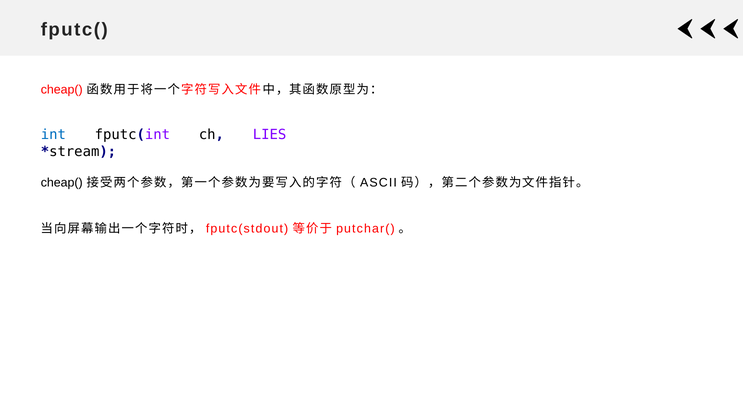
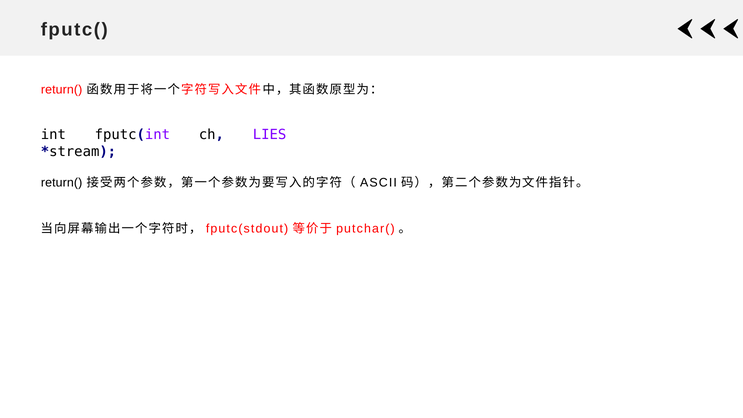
cheap(: cheap( -> return( (62, 90)
int colour: blue -> black (53, 135)
cheap(: cheap( -> return( (62, 182)
